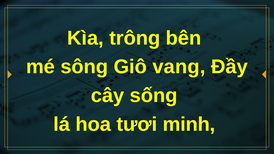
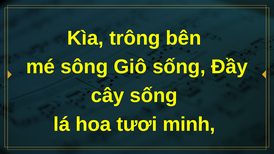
Giô vang: vang -> sống (179, 67)
